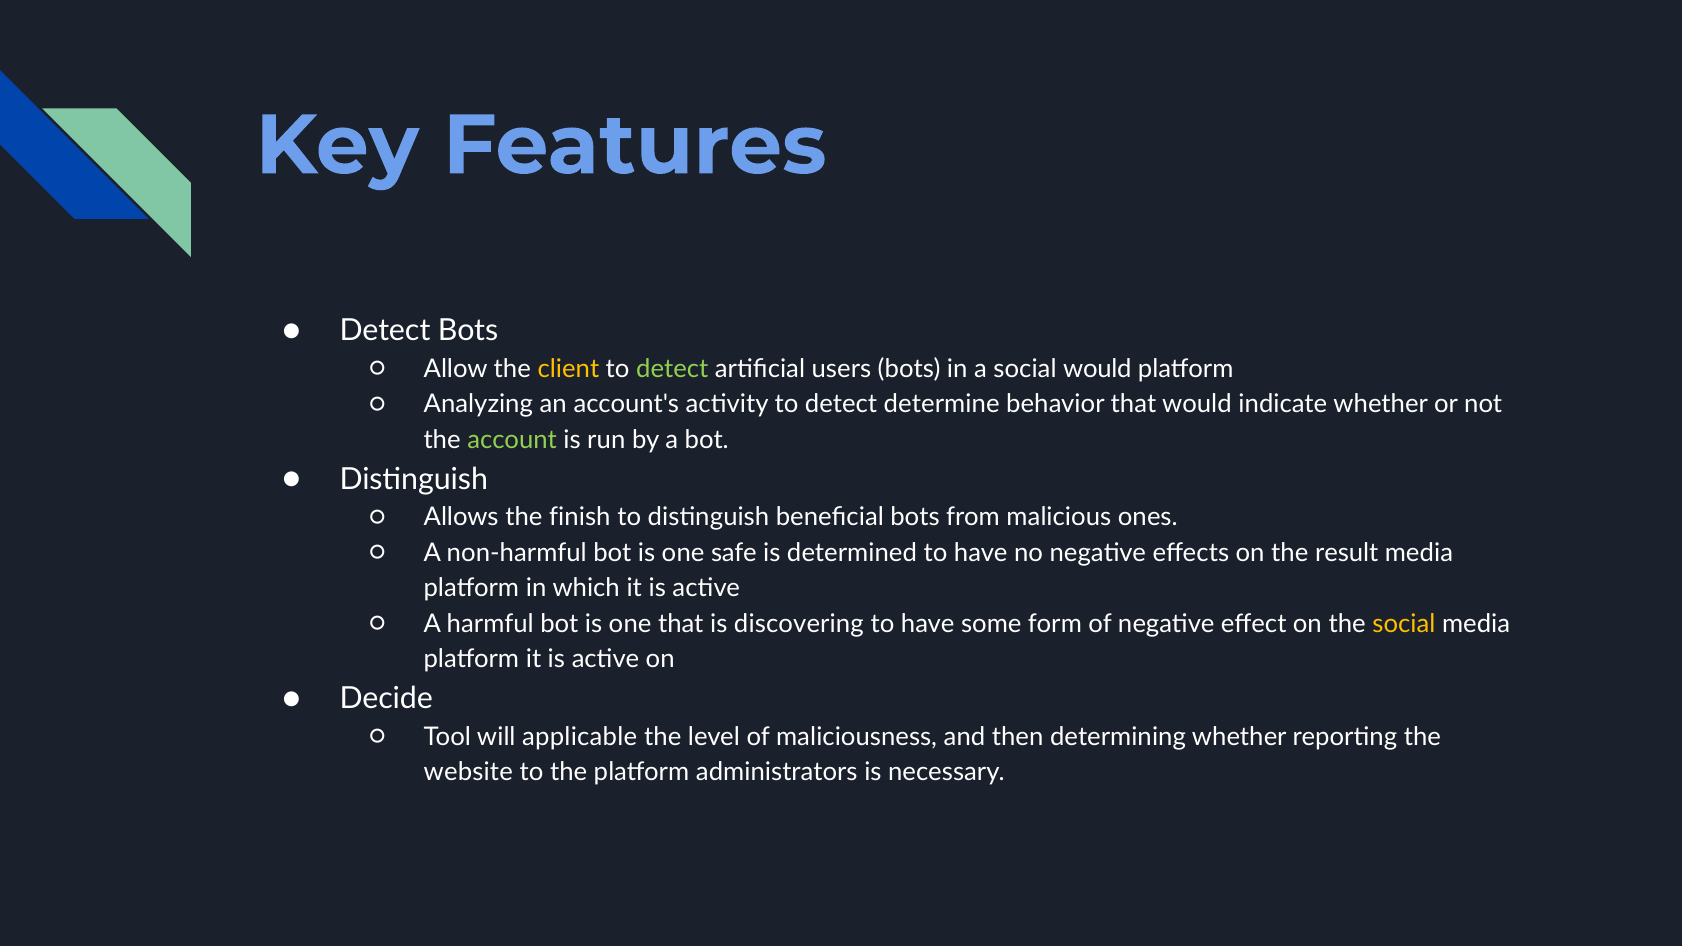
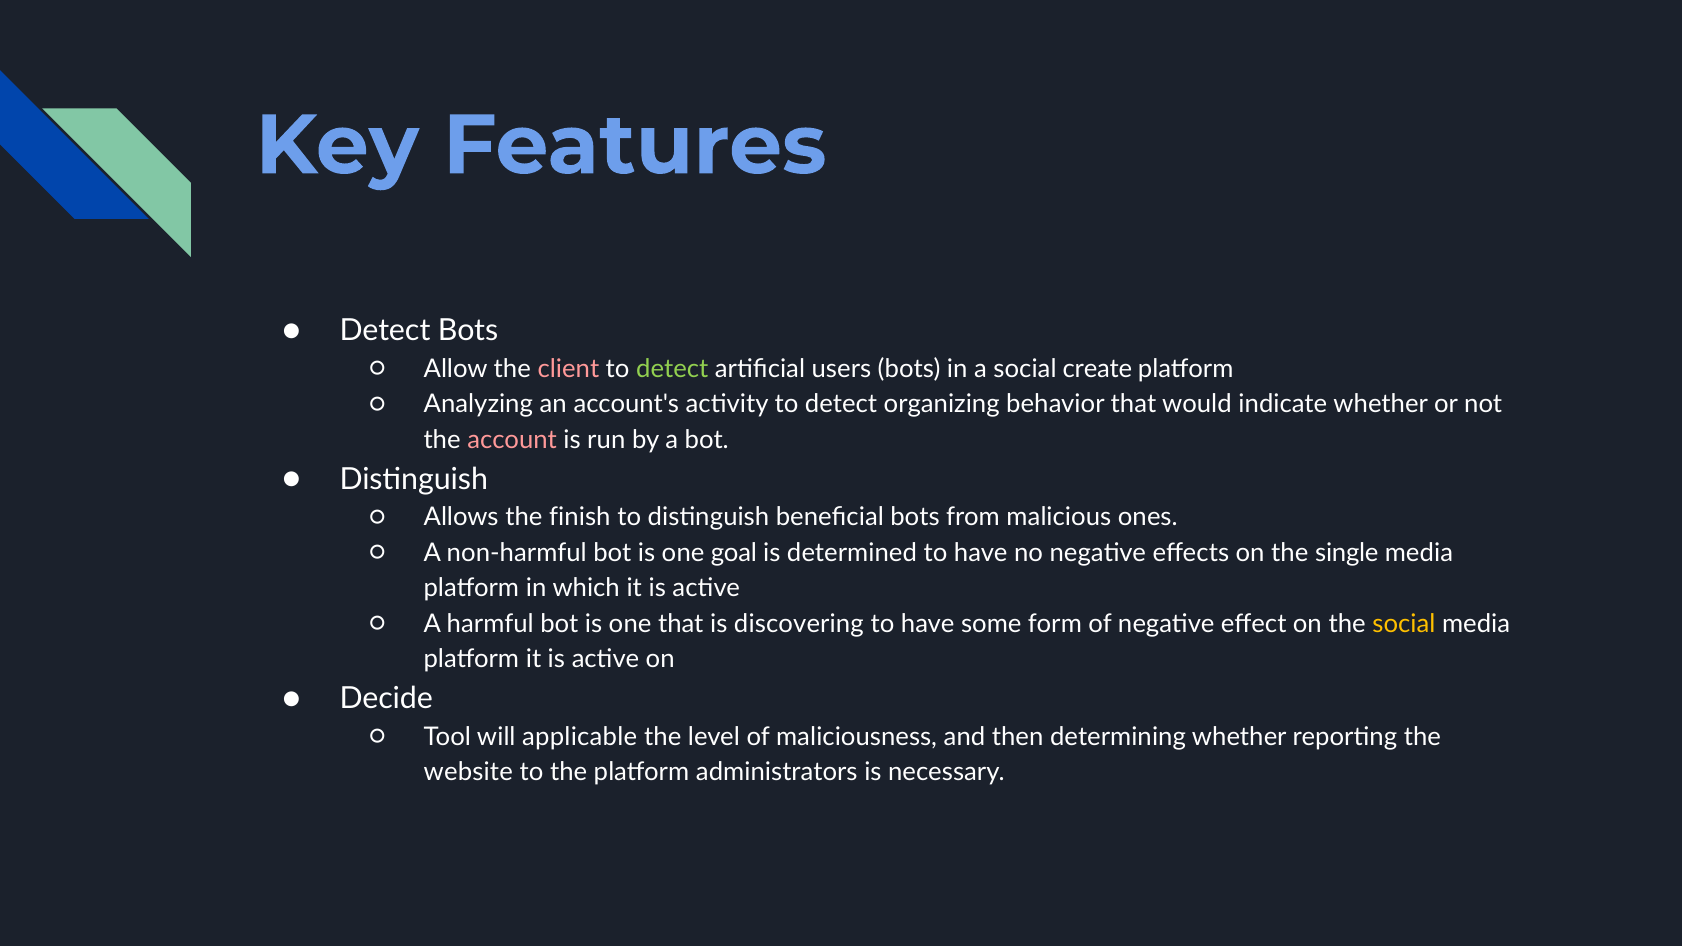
client colour: yellow -> pink (568, 369)
social would: would -> create (1097, 369)
determine: determine -> organizing (942, 404)
account colour: light green -> pink (512, 440)
safe: safe -> goal (734, 553)
result: result -> single (1347, 553)
